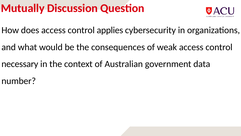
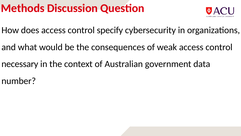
Mutually: Mutually -> Methods (23, 8)
applies: applies -> specify (110, 30)
